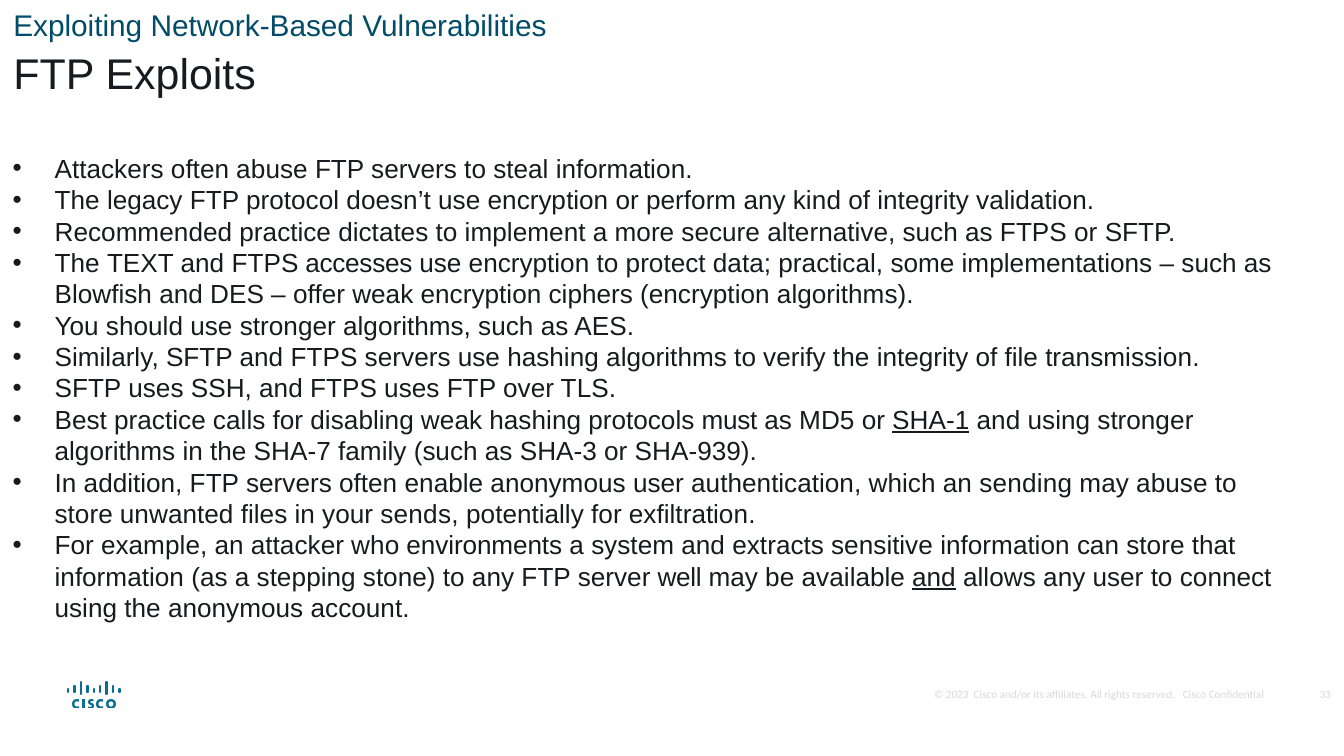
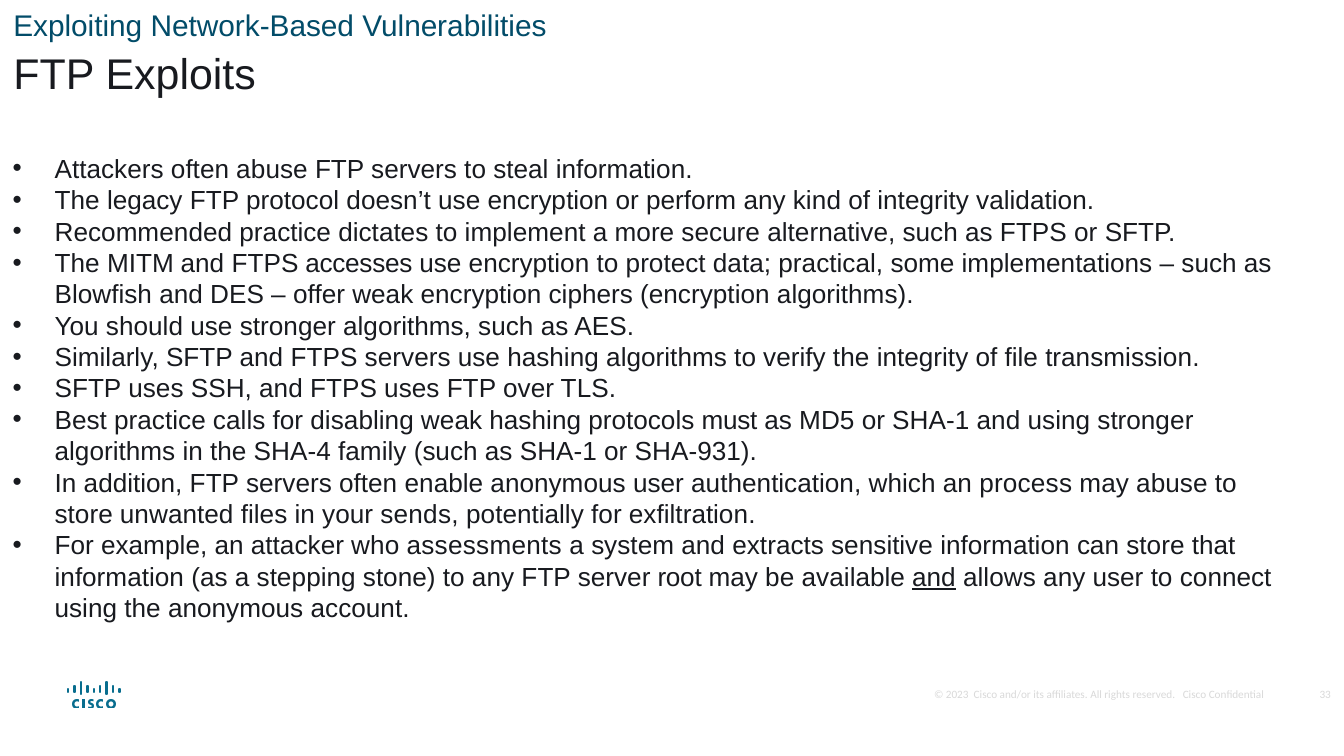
TEXT: TEXT -> MITM (140, 264)
SHA-1 underline: present -> none (931, 421)
SHA-7: SHA-7 -> SHA-4 (292, 452)
as SHA-3: SHA-3 -> SHA-1 (558, 452)
SHA-939: SHA-939 -> SHA-931 (696, 452)
sending: sending -> process (1026, 483)
environments: environments -> assessments (484, 546)
well: well -> root (680, 578)
